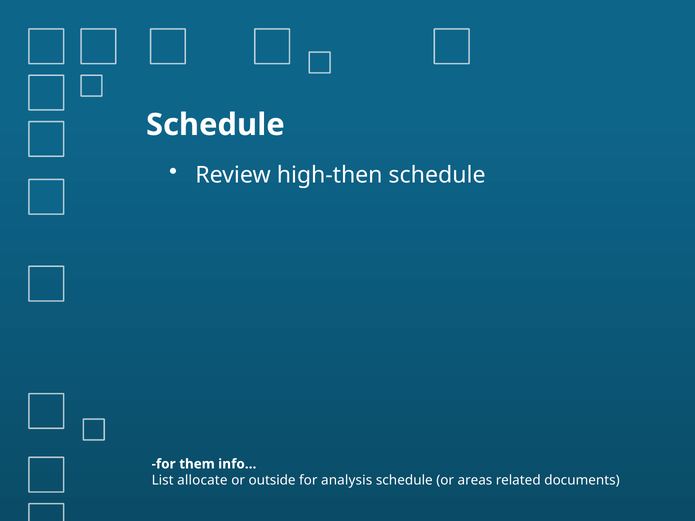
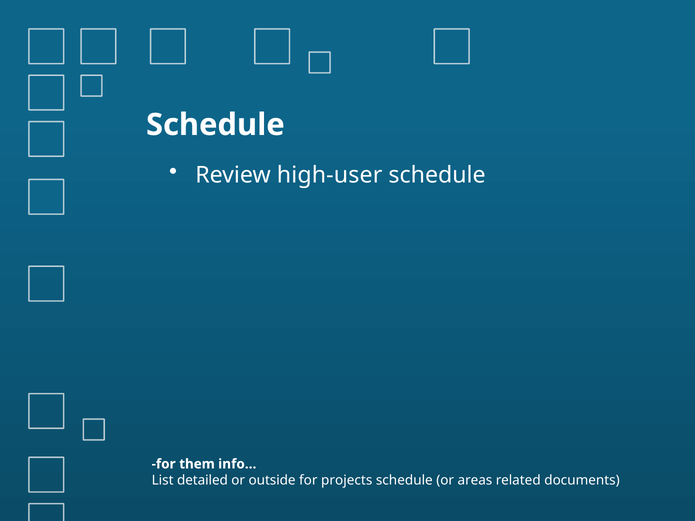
high-then: high-then -> high-user (330, 175)
allocate: allocate -> detailed (202, 480)
analysis: analysis -> projects (347, 480)
